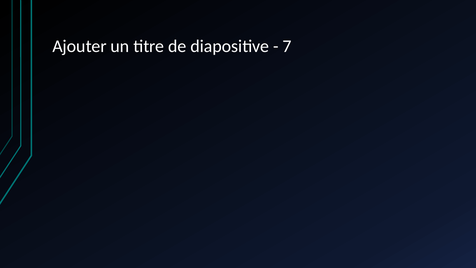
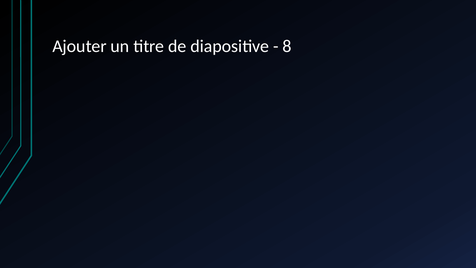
7: 7 -> 8 (287, 46)
